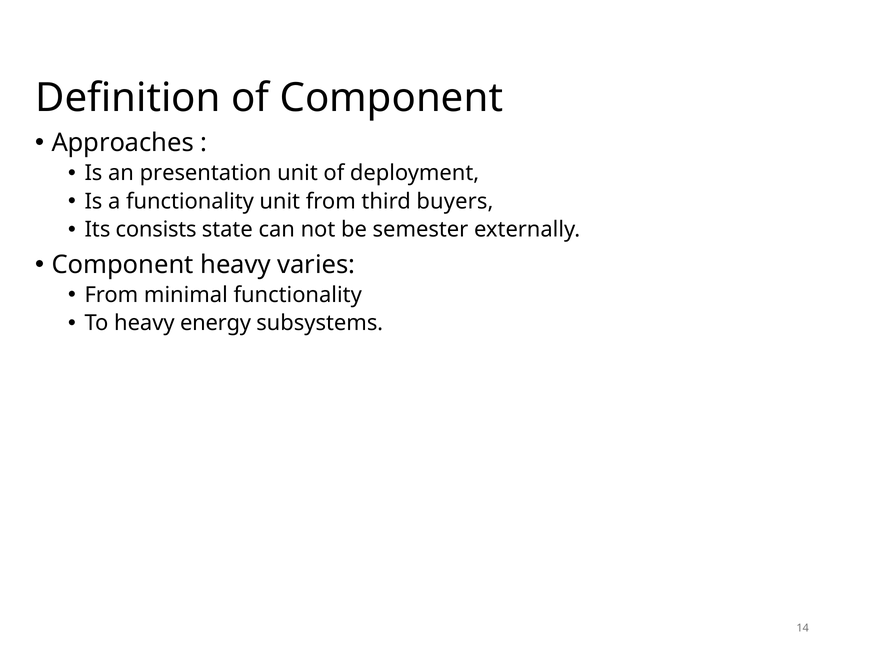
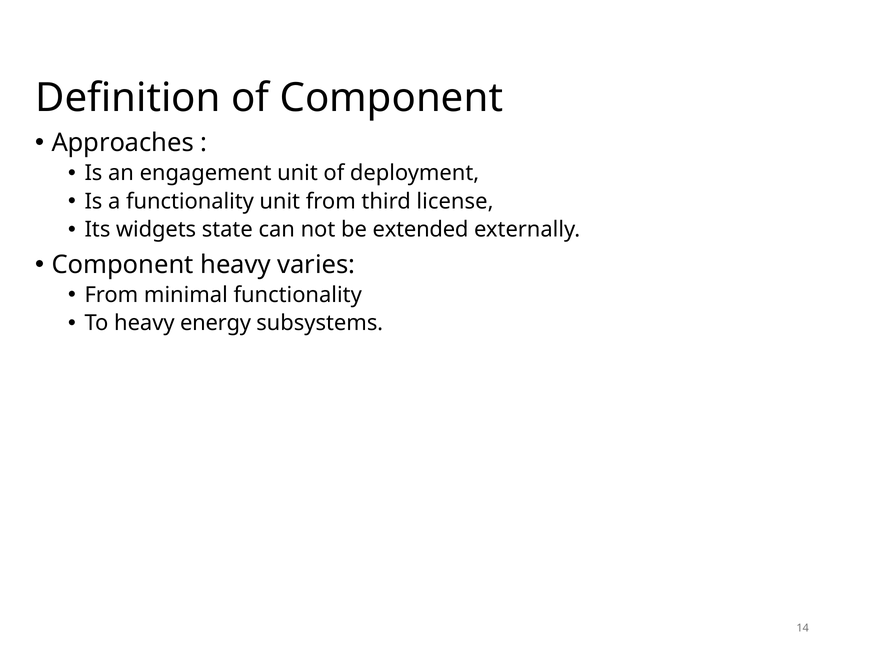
presentation: presentation -> engagement (206, 173)
buyers: buyers -> license (455, 201)
consists: consists -> widgets (156, 230)
semester: semester -> extended (421, 230)
